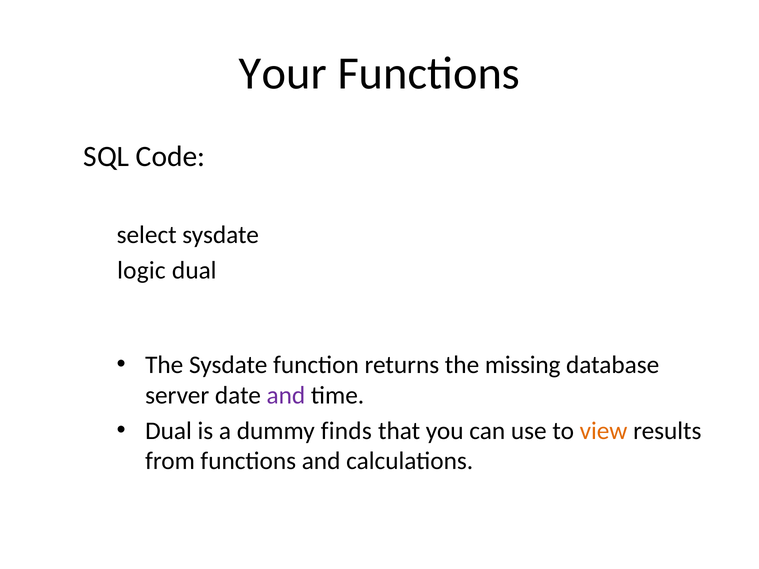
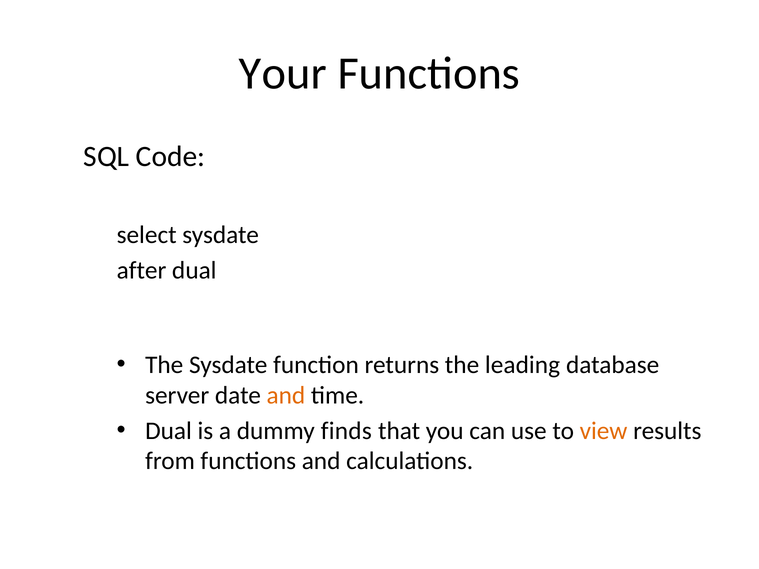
logic: logic -> after (142, 271)
missing: missing -> leading (523, 365)
and colour: purple -> orange (286, 396)
